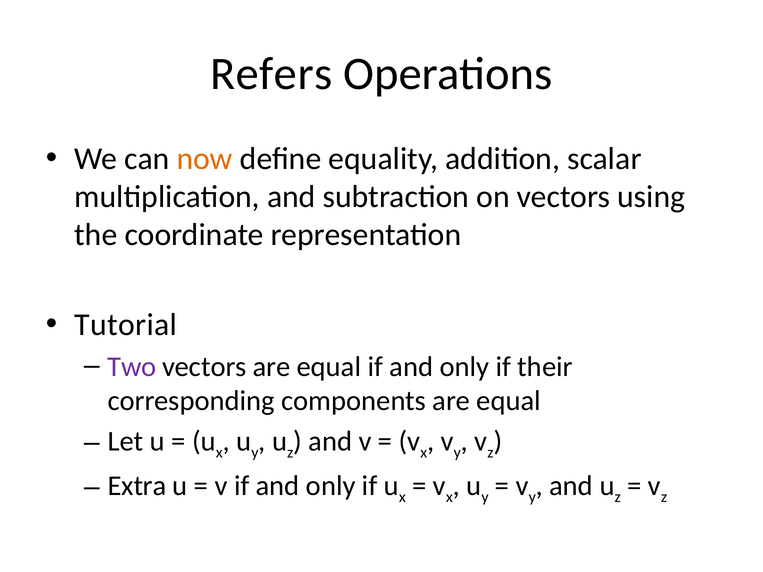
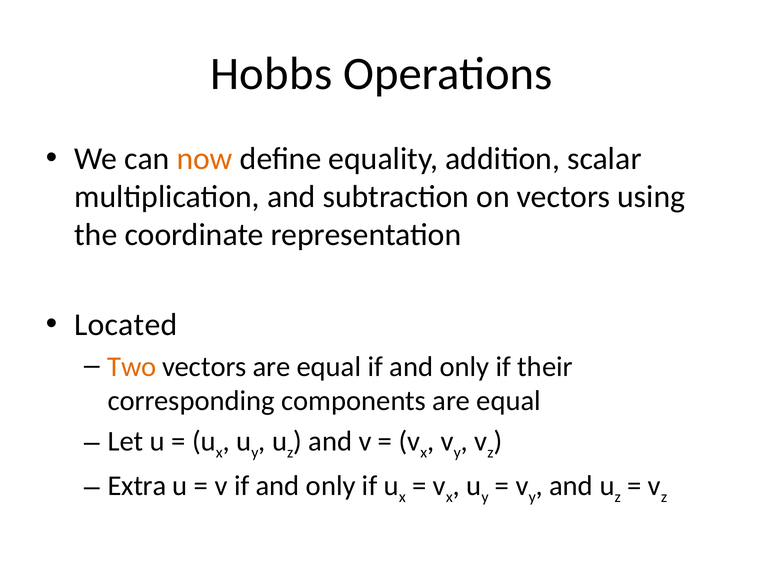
Refers: Refers -> Hobbs (271, 74)
Tutorial: Tutorial -> Located (126, 325)
Two colour: purple -> orange (132, 367)
